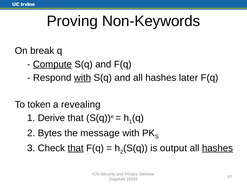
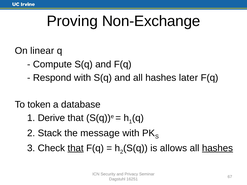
Non-Keywords: Non-Keywords -> Non-Exchange (151, 21)
break: break -> linear (42, 51)
Compute underline: present -> none (52, 64)
with underline: present -> none (83, 78)
revealing: revealing -> database (81, 105)
Bytes: Bytes -> Stack (50, 133)
output: output -> allows (173, 148)
